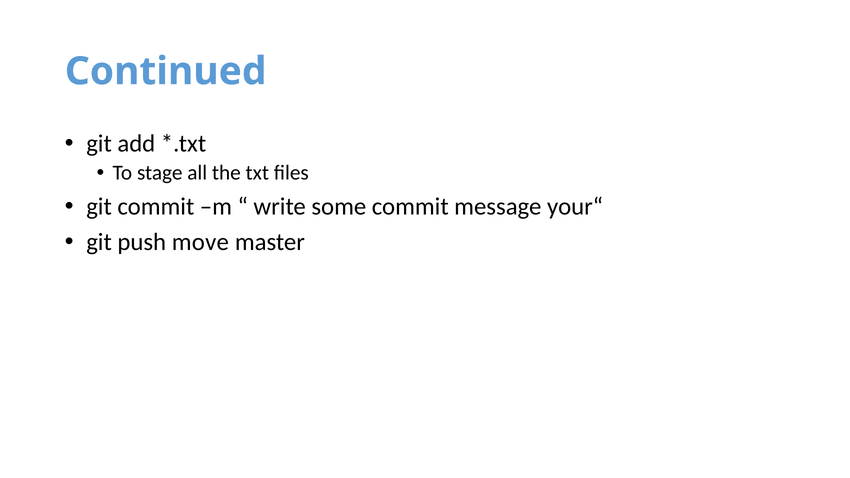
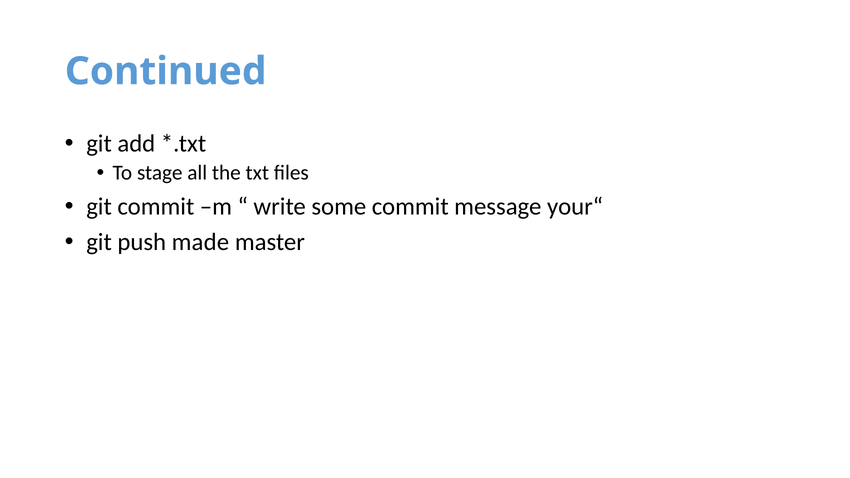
move: move -> made (200, 242)
